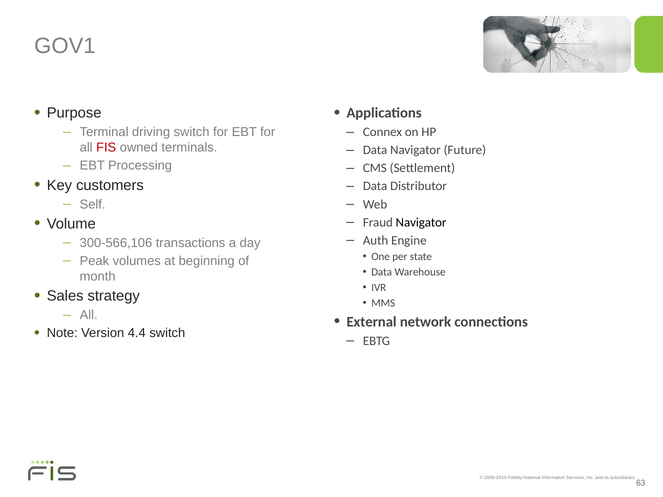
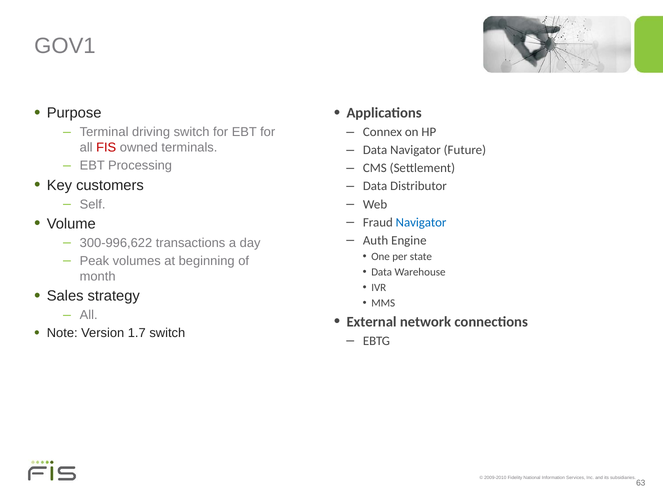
Navigator colour: black -> blue (421, 222)
300-566,106: 300-566,106 -> 300-996,622 (116, 243)
4.4: 4.4 -> 1.7 (137, 333)
